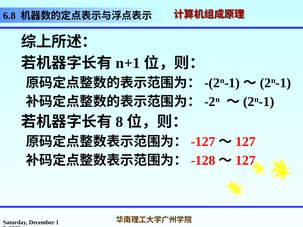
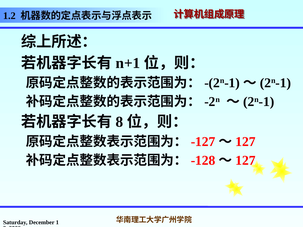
6.8: 6.8 -> 1.2 (9, 16)
